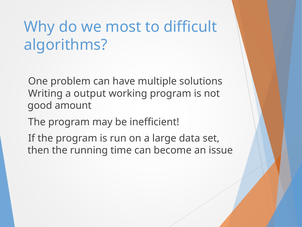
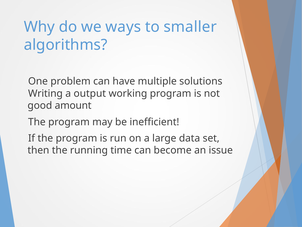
most: most -> ways (123, 27)
difficult: difficult -> smaller (190, 27)
